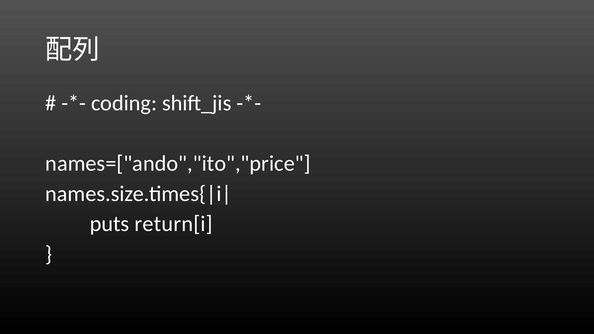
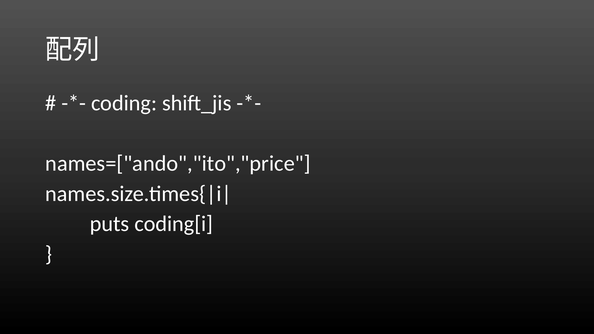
return[i: return[i -> coding[i (174, 224)
